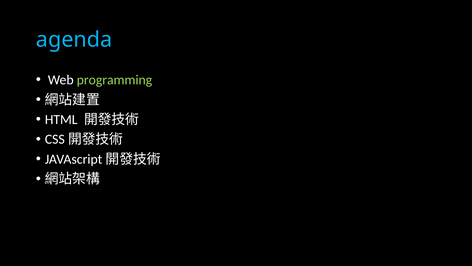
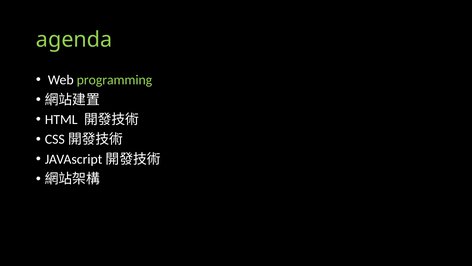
agenda colour: light blue -> light green (74, 40)
